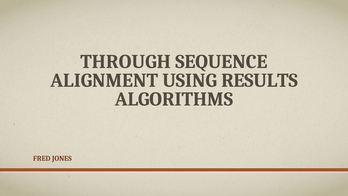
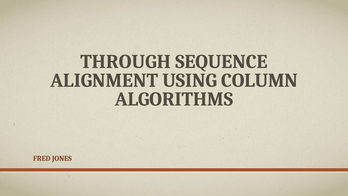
RESULTS: RESULTS -> COLUMN (260, 80)
